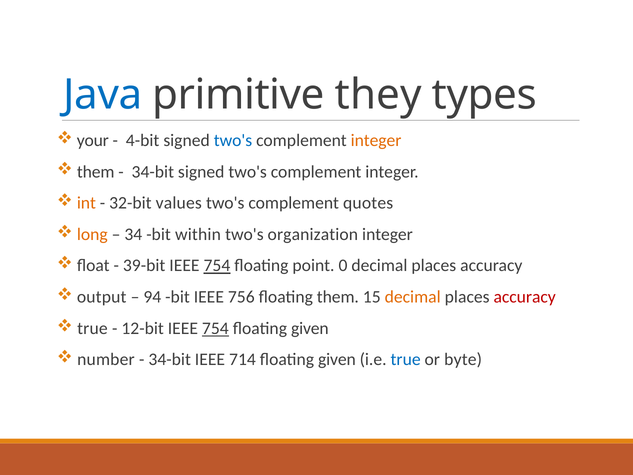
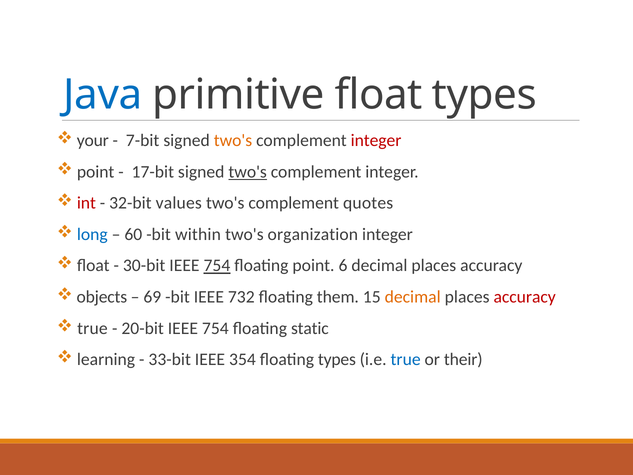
primitive they: they -> float (379, 95)
4-bit: 4-bit -> 7-bit (143, 140)
two's colour: blue -> orange (233, 140)
integer colour: orange -> red (376, 140)
them: them -> point (96, 172)
34-bit: 34-bit -> 17-bit (153, 172)
two's underline: none -> present (248, 172)
int colour: orange -> red (86, 203)
long colour: orange -> blue (92, 234)
34: 34 -> 60 (133, 234)
39-bit: 39-bit -> 30-bit (144, 266)
0: 0 -> 6 (343, 266)
output: output -> objects (102, 297)
94: 94 -> 69 (152, 297)
756: 756 -> 732 (241, 297)
12-bit: 12-bit -> 20-bit (143, 328)
754 underline: present -> none (215, 328)
given: given -> static (310, 328)
number: number -> learning (106, 359)
34-bit: 34-bit -> 33-bit (170, 359)
714: 714 -> 354 (242, 359)
given: given -> types (337, 359)
byte: byte -> their (463, 359)
